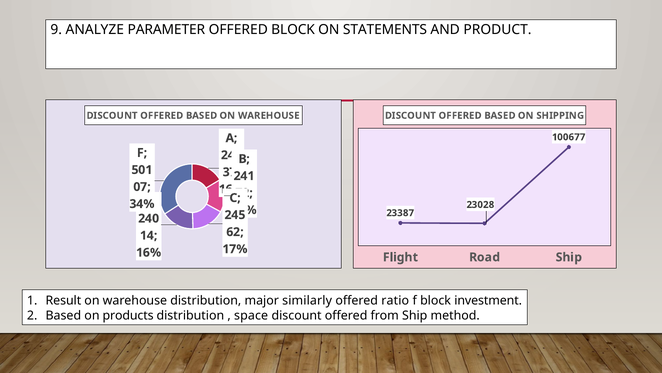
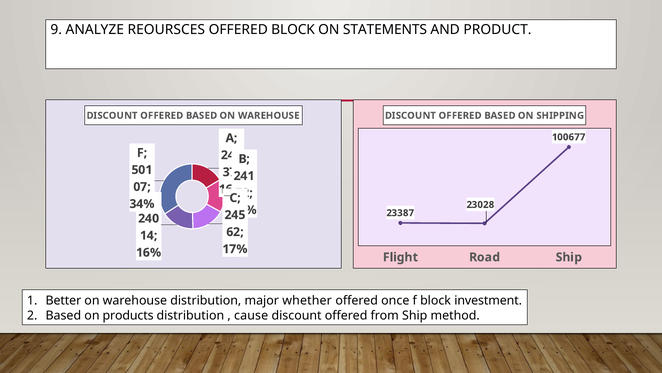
PARAMETER: PARAMETER -> REOURSCES (166, 30)
Result: Result -> Better (63, 300)
similarly: similarly -> whether (307, 300)
ratio: ratio -> once (395, 300)
space: space -> cause (251, 315)
